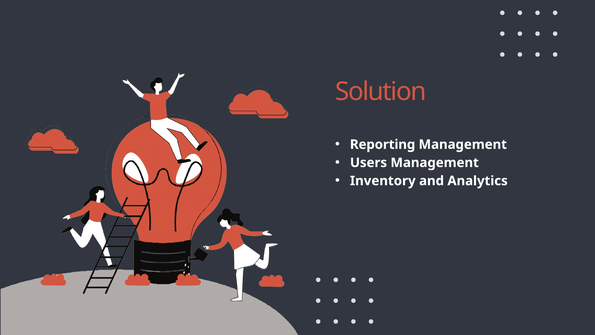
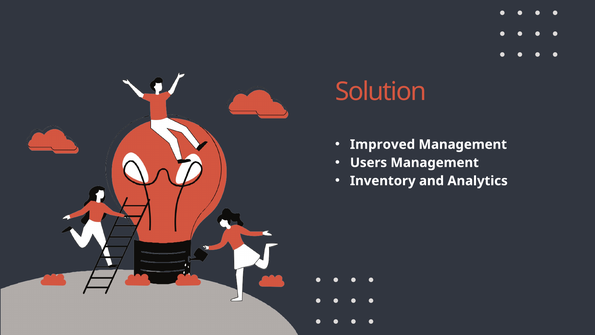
Reporting: Reporting -> Improved (383, 144)
